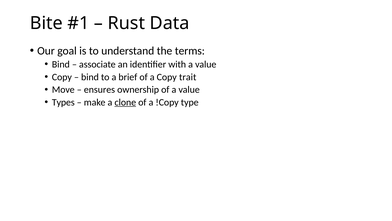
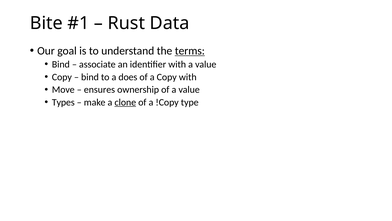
terms underline: none -> present (190, 51)
brief: brief -> does (128, 77)
Copy trait: trait -> with (188, 77)
